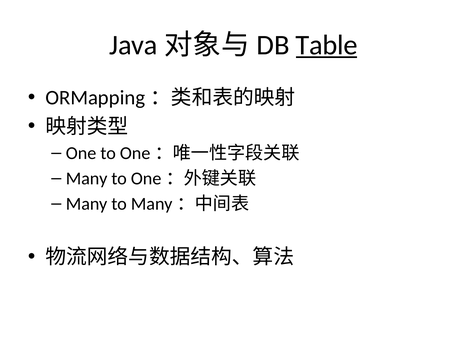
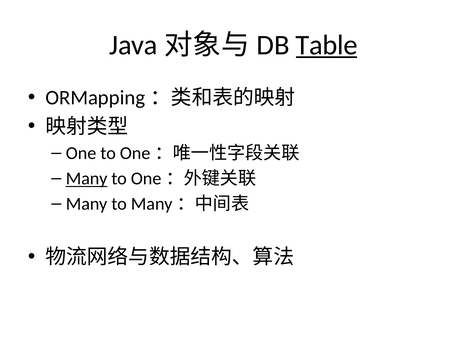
Many underline: none -> present (87, 179)
